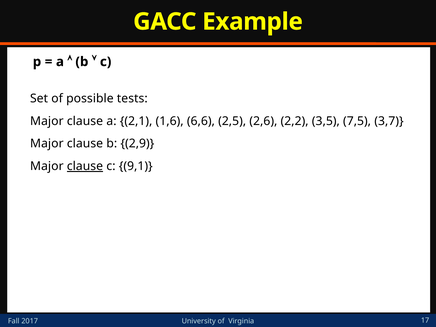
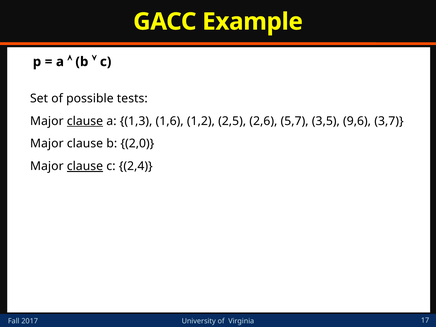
clause underline: none -> present (85, 121)
2,1: 2,1 -> 1,3 (136, 121)
6,6: 6,6 -> 1,2 (201, 121)
2,2: 2,2 -> 5,7 (295, 121)
7,5: 7,5 -> 9,6 (357, 121)
2,9: 2,9 -> 2,0 (137, 144)
9,1: 9,1 -> 2,4 (136, 166)
